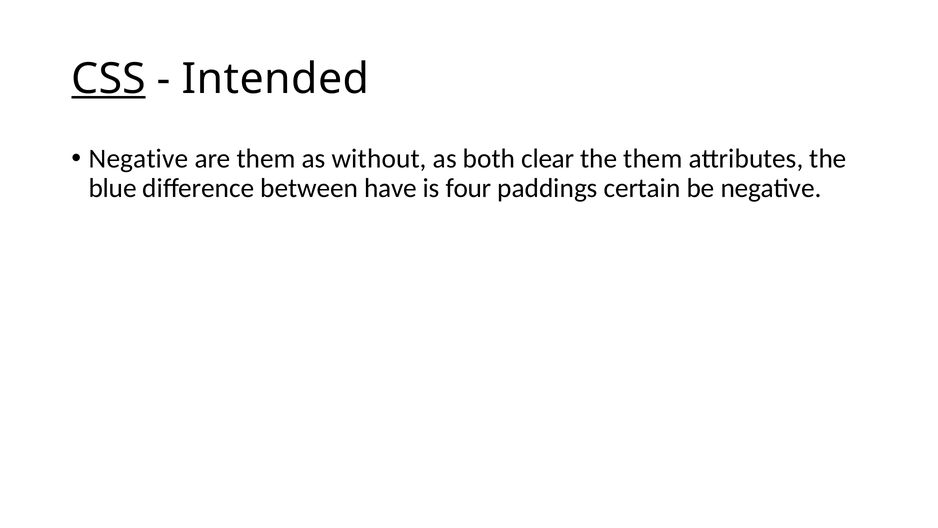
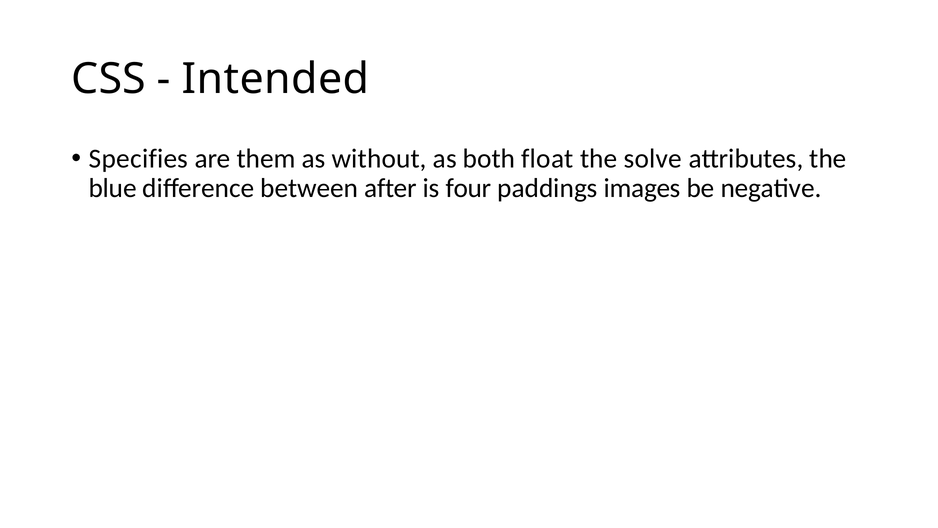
CSS underline: present -> none (109, 79)
Negative: Negative -> Specifies (139, 159)
clear: clear -> float (547, 159)
the them: them -> solve (653, 159)
have: have -> after (390, 188)
certain: certain -> images (642, 188)
